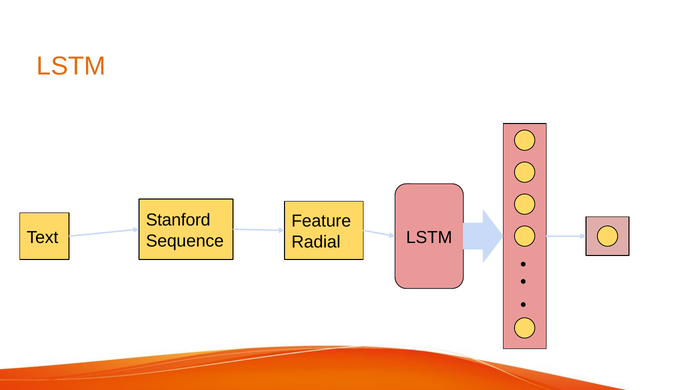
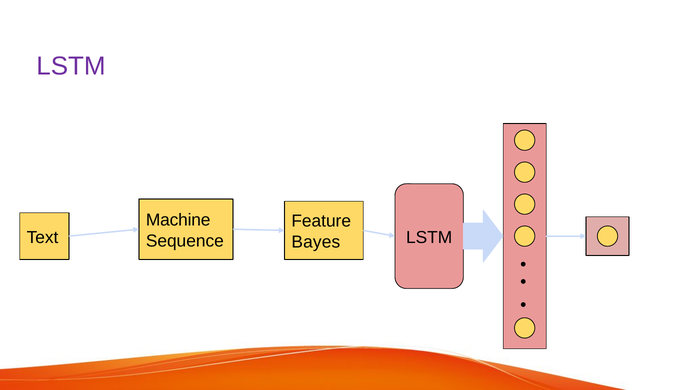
LSTM colour: orange -> purple (71, 66)
Stanford: Stanford -> Machine (178, 220)
Radial: Radial -> Bayes (316, 242)
